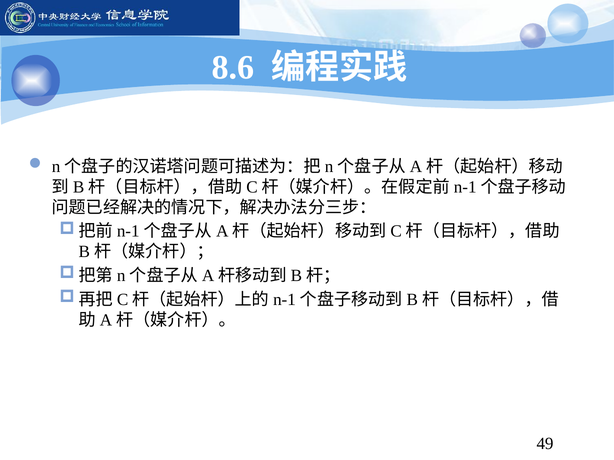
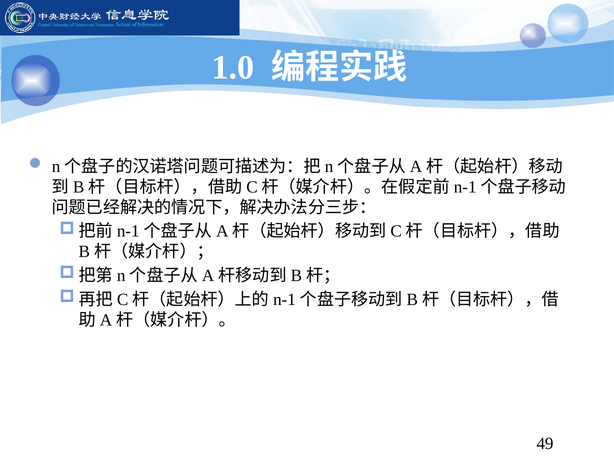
8.6: 8.6 -> 1.0 (233, 67)
